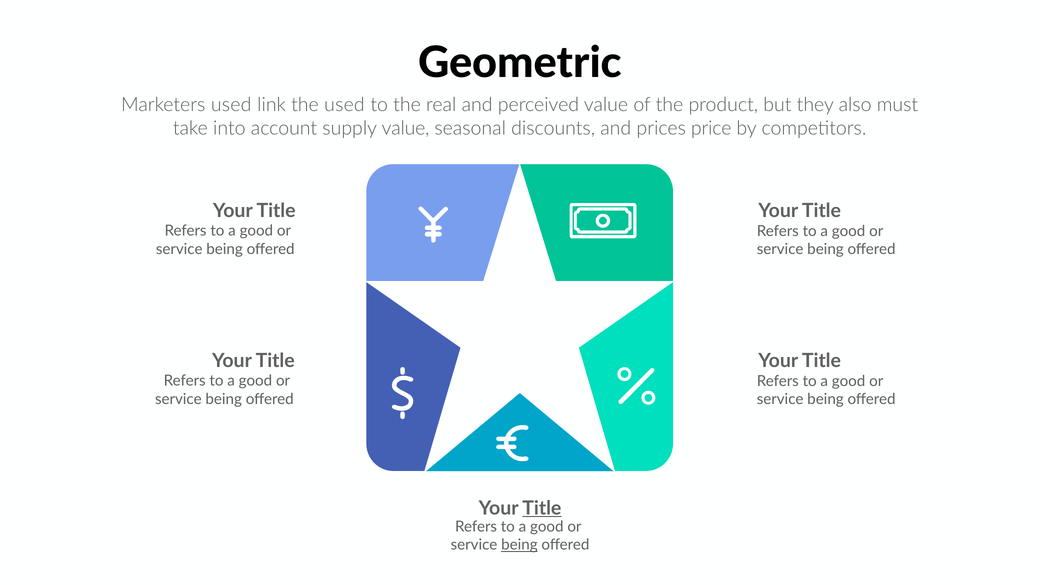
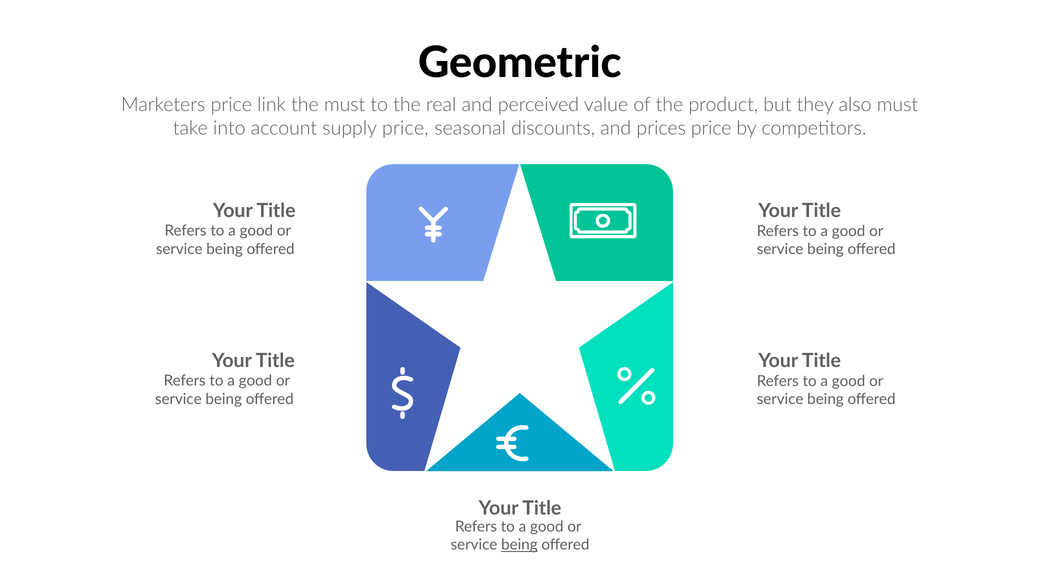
Marketers used: used -> price (231, 105)
the used: used -> must (345, 105)
supply value: value -> price (405, 128)
Title underline: present -> none (542, 508)
